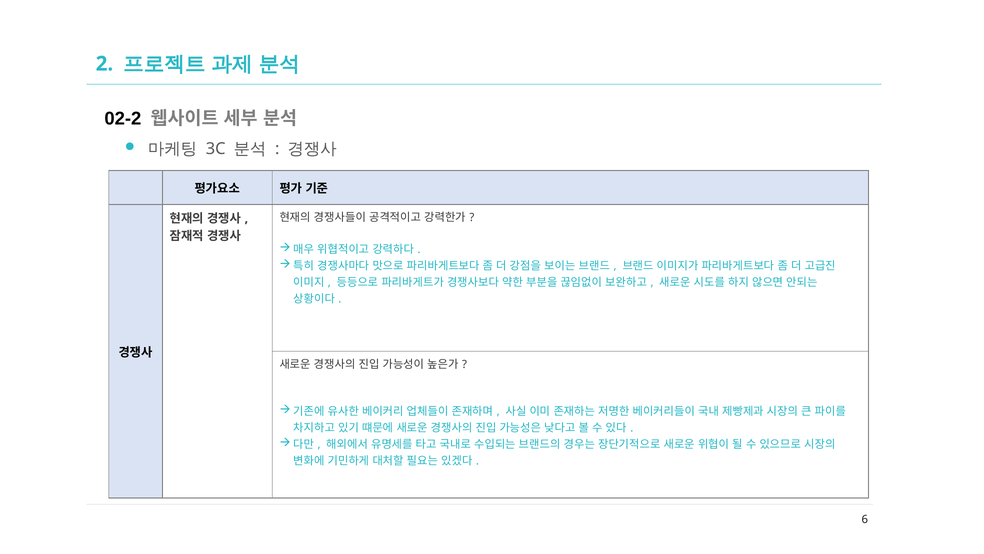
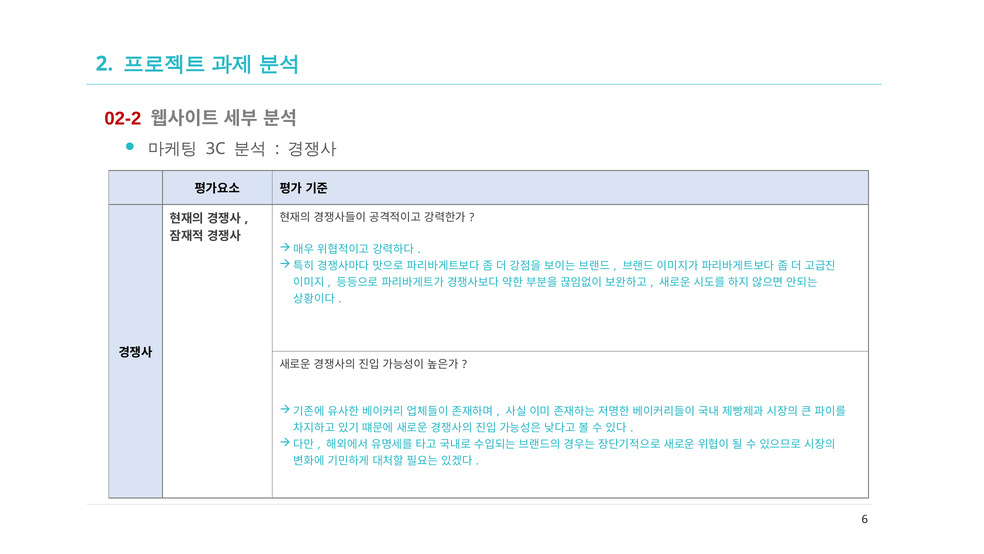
02-2 colour: black -> red (123, 118)
